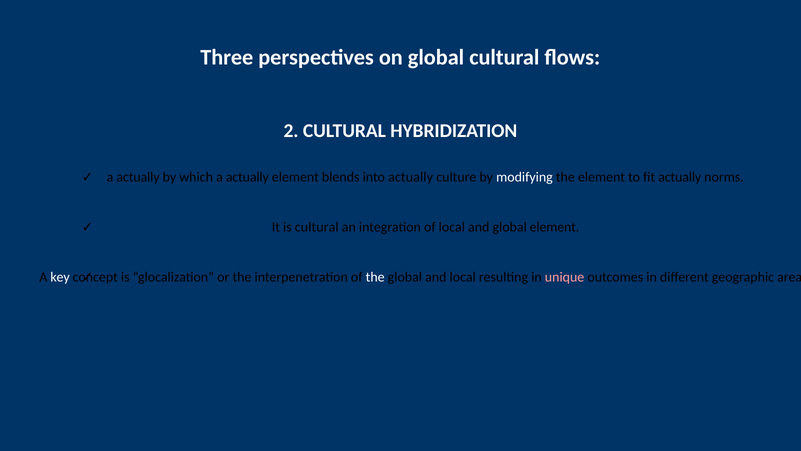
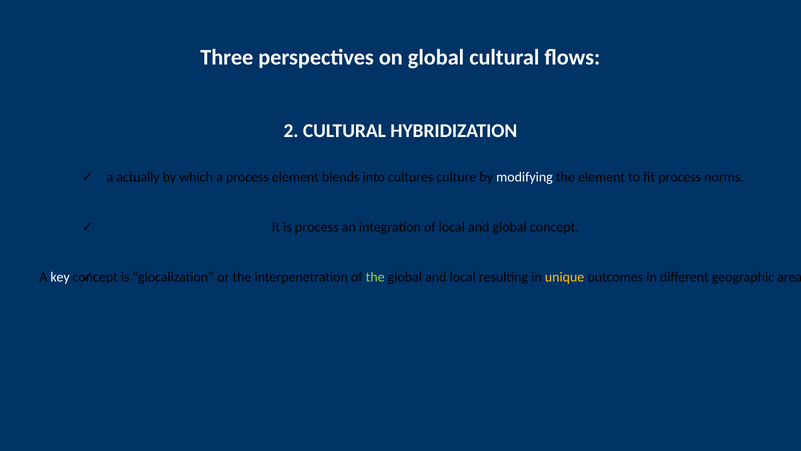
which a actually: actually -> process (247, 177)
into actually: actually -> cultures (411, 177)
fit actually: actually -> process (680, 177)
is cultural: cultural -> process (317, 227)
global element: element -> concept (554, 227)
the colour: white -> light green (375, 277)
unique colour: pink -> yellow (565, 277)
